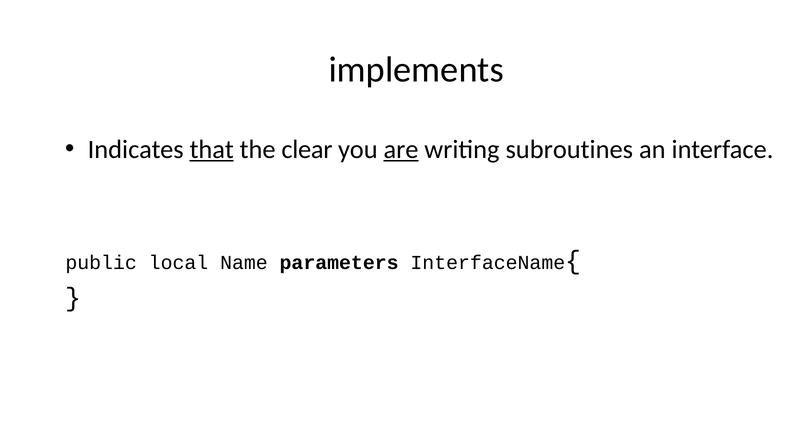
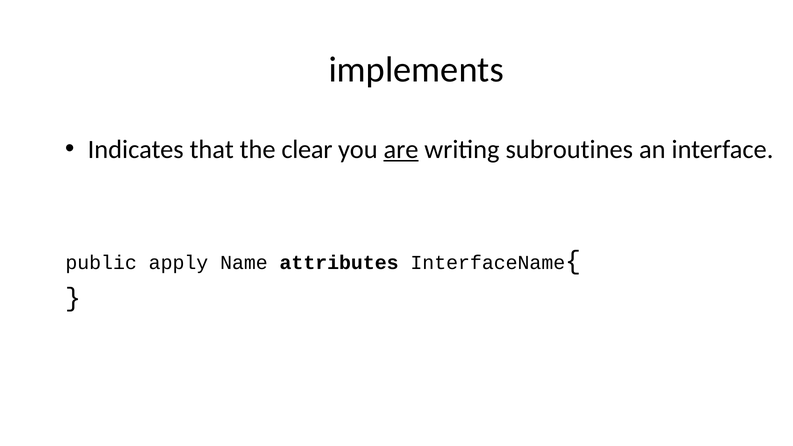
that underline: present -> none (212, 150)
local: local -> apply (178, 263)
parameters: parameters -> attributes (339, 263)
